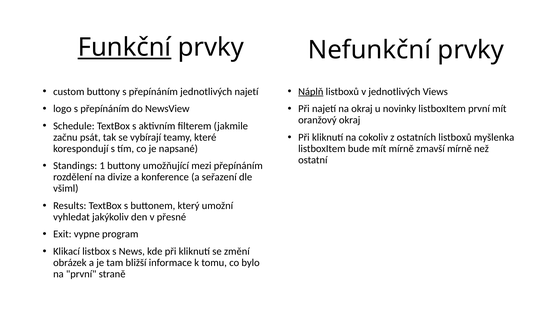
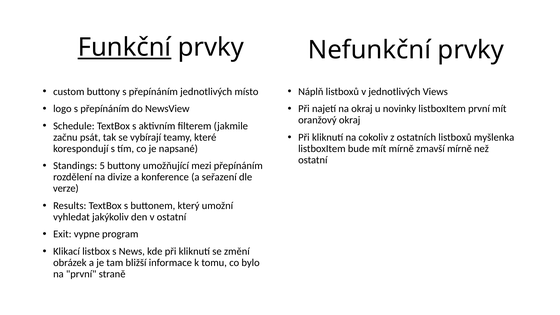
jednotlivých najetí: najetí -> místo (246, 92)
Náplň underline: present -> none (311, 92)
1: 1 -> 5 (102, 166)
všiml: všiml -> verze (66, 188)
v přesné: přesné -> ostatní (171, 217)
